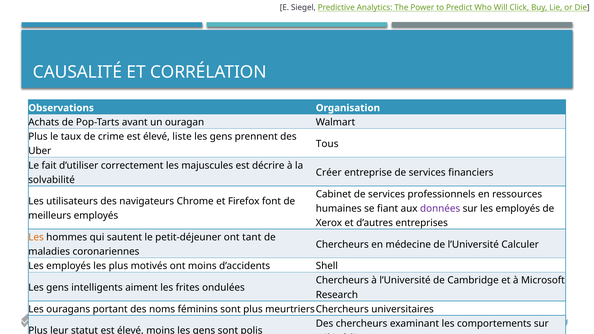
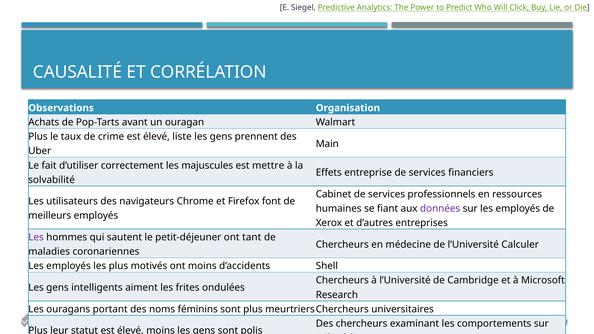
Tous: Tous -> Main (327, 144)
décrire: décrire -> mettre (268, 165)
Créer: Créer -> Effets (329, 173)
Les colour: orange -> purple (36, 237)
